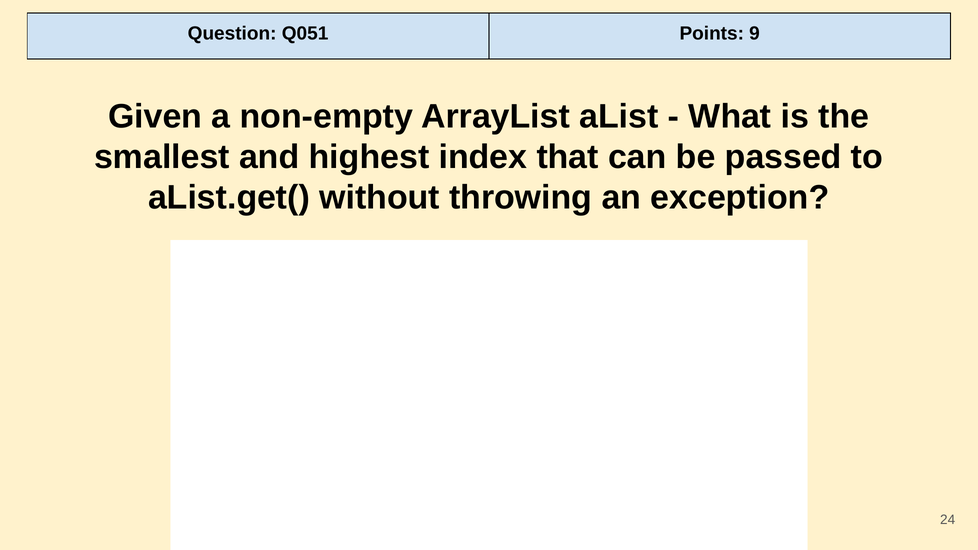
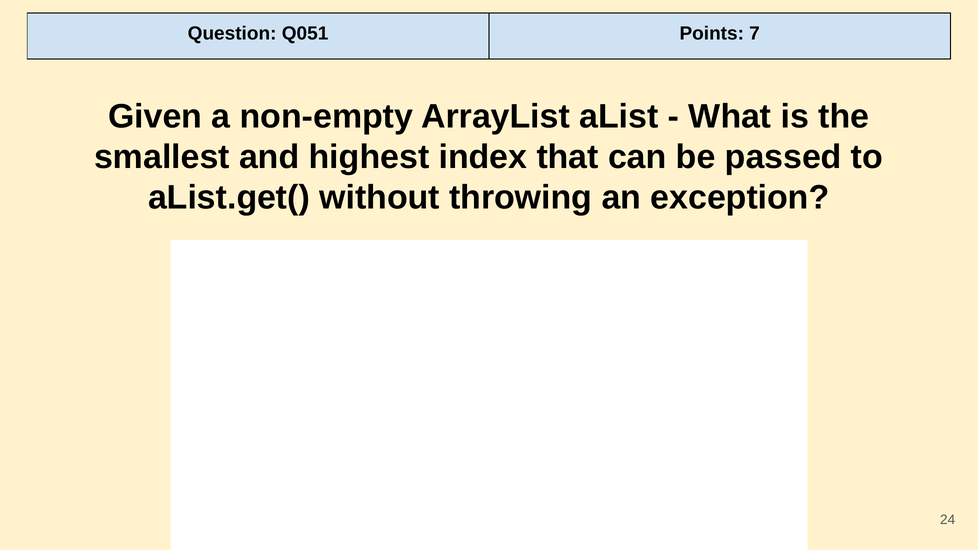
9: 9 -> 7 (754, 34)
